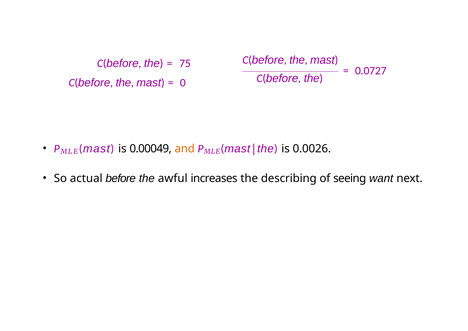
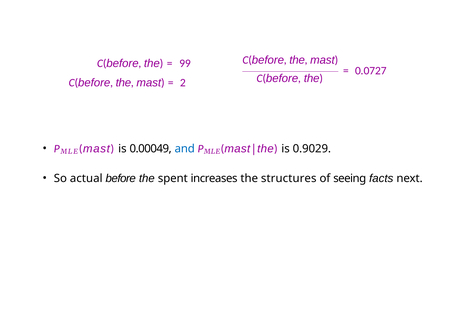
75: 75 -> 99 (185, 63)
0: 0 -> 2 (183, 83)
and colour: orange -> blue (185, 149)
0.0026: 0.0026 -> 0.9029 (312, 149)
awful: awful -> spent (173, 178)
describing: describing -> structures (289, 178)
want: want -> facts (381, 178)
